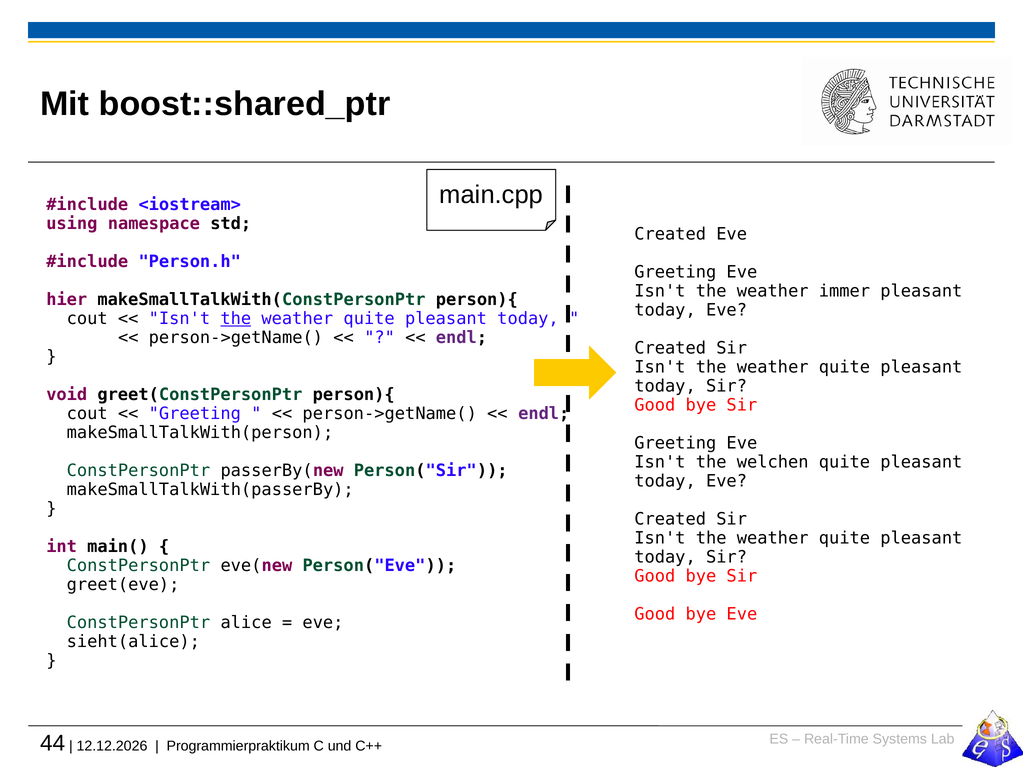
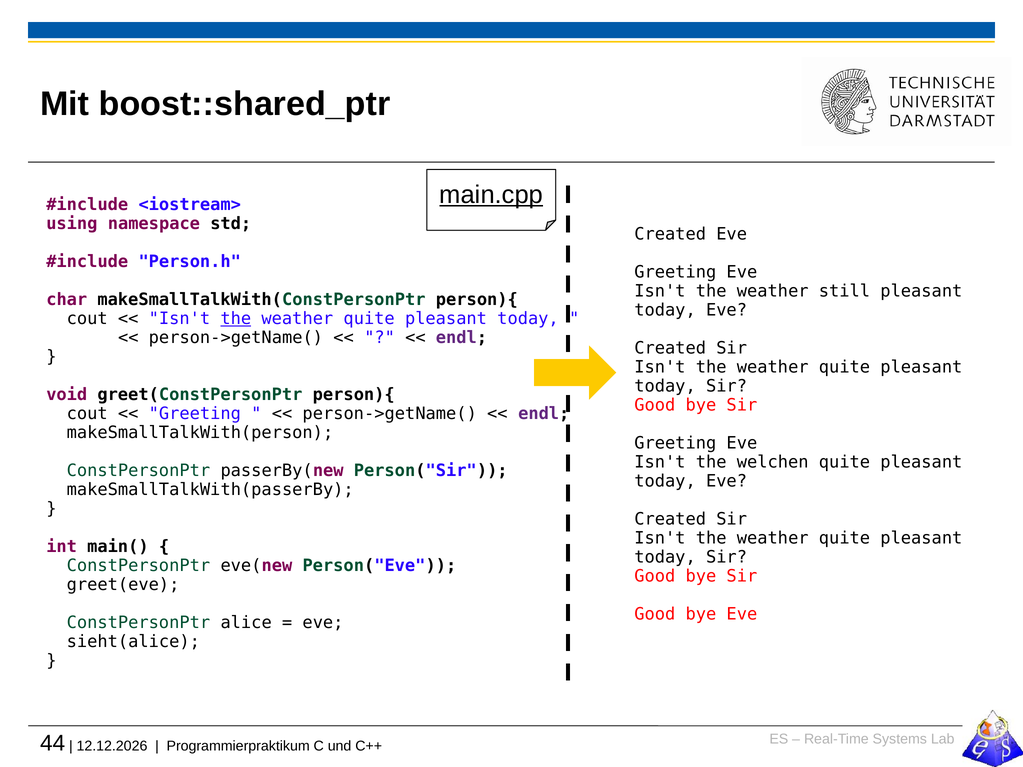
main.cpp underline: none -> present (491, 195)
immer: immer -> still (844, 291)
hier: hier -> char (67, 300)
